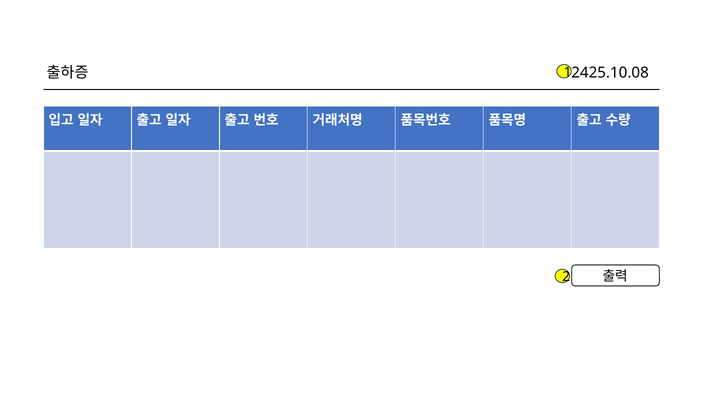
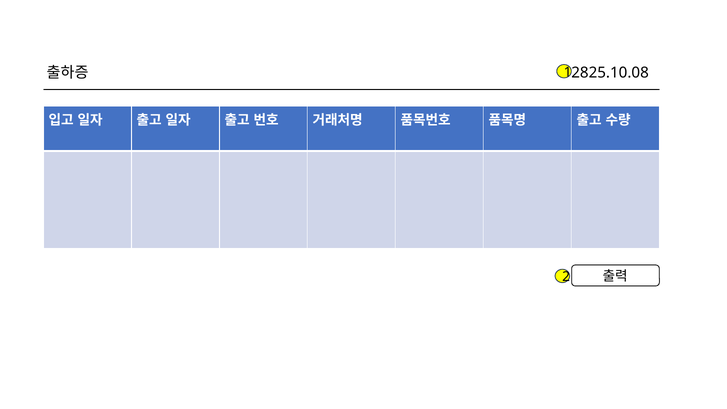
2425.10.08: 2425.10.08 -> 2825.10.08 (610, 73)
